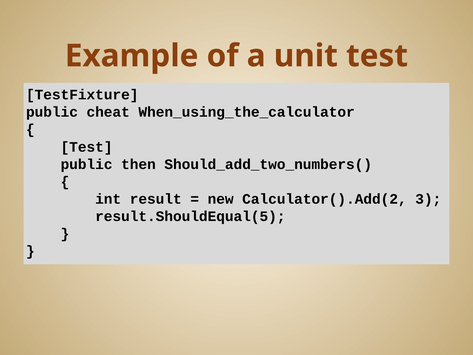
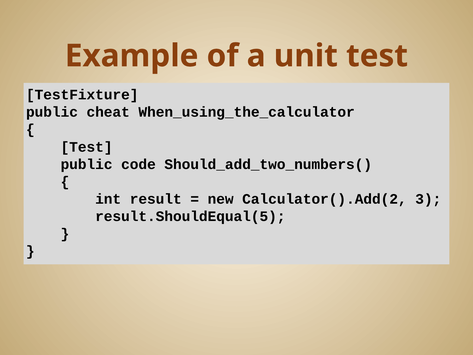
then: then -> code (138, 164)
